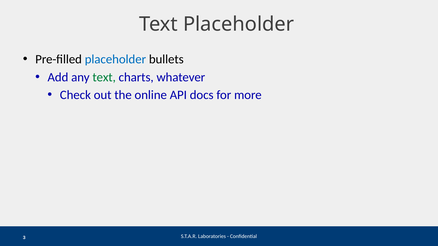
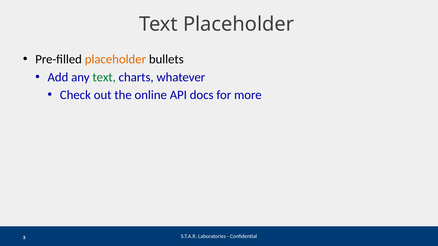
placeholder colour: blue -> orange (115, 59)
